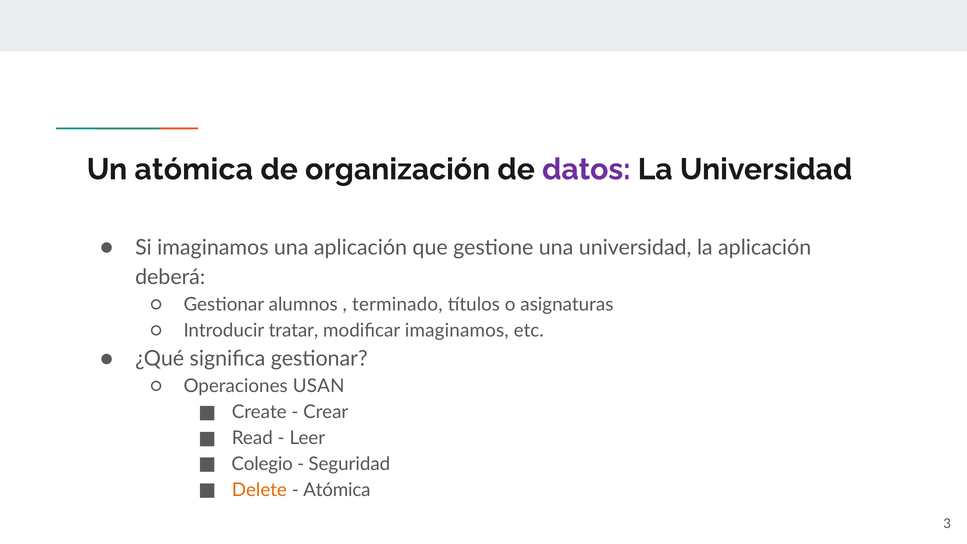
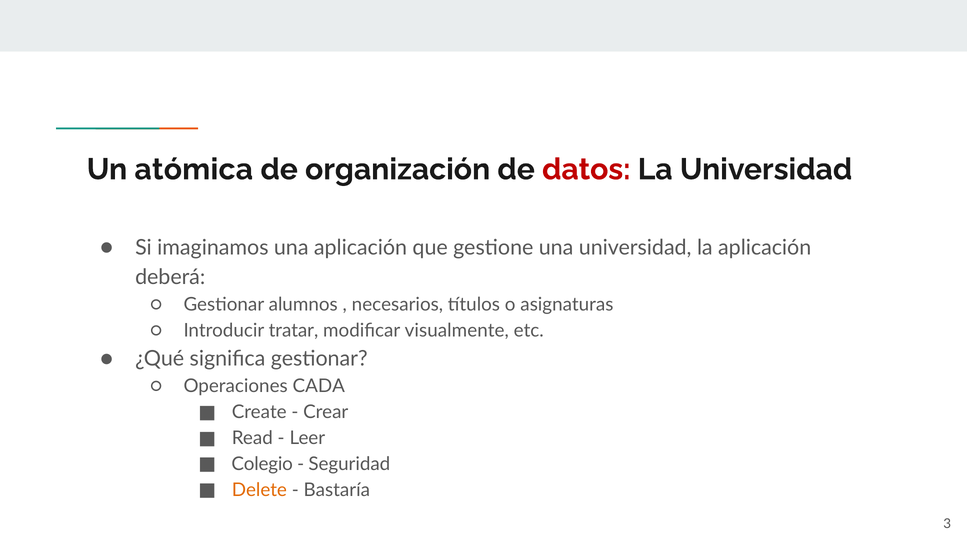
datos colour: purple -> red (586, 169)
terminado: terminado -> necesarios (397, 305)
modificar imaginamos: imaginamos -> visualmente (457, 331)
USAN: USAN -> CADA (319, 386)
Atómica: Atómica -> Bastaría (337, 490)
